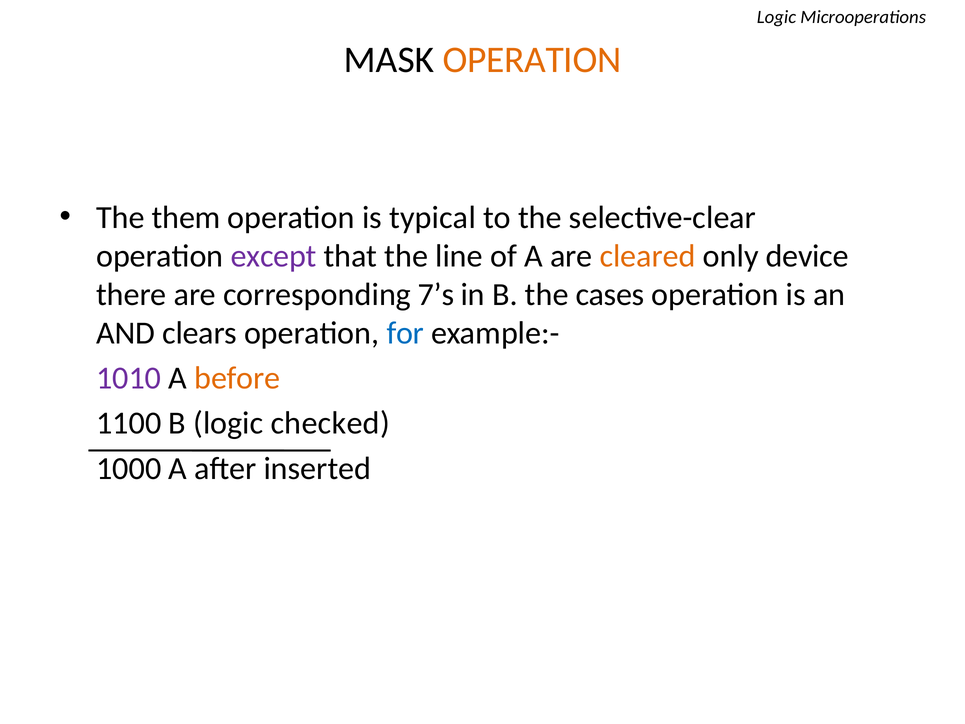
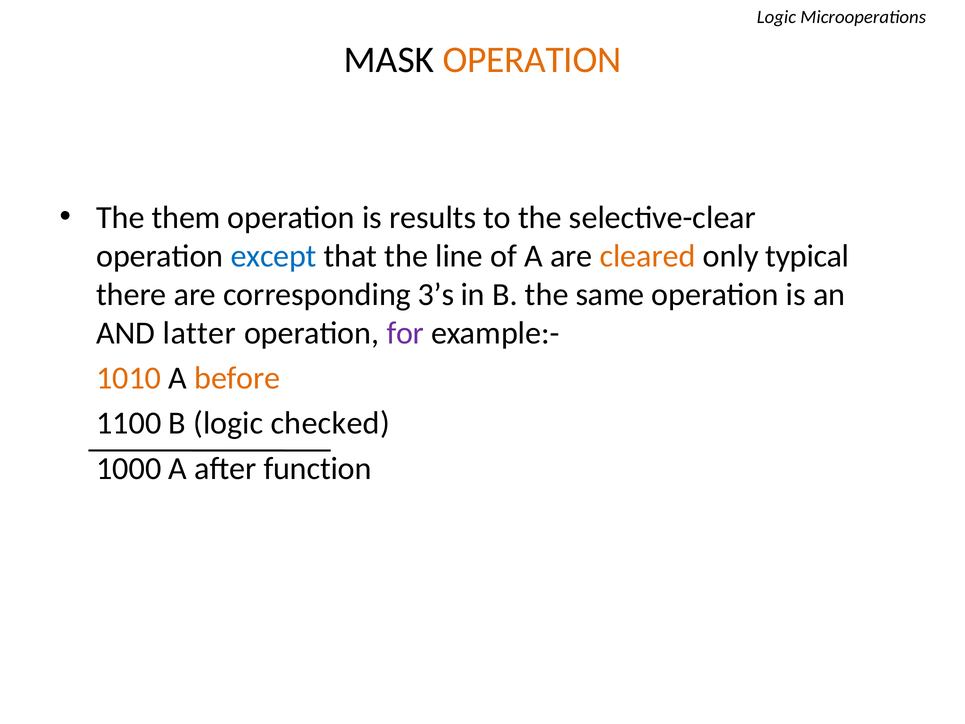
typical: typical -> results (433, 217)
except colour: purple -> blue (274, 256)
device: device -> typical (807, 256)
7’s: 7’s -> 3’s (436, 295)
cases: cases -> same (610, 295)
clears: clears -> latter (199, 333)
for colour: blue -> purple (405, 333)
1010 colour: purple -> orange (129, 378)
inserted: inserted -> function (318, 468)
